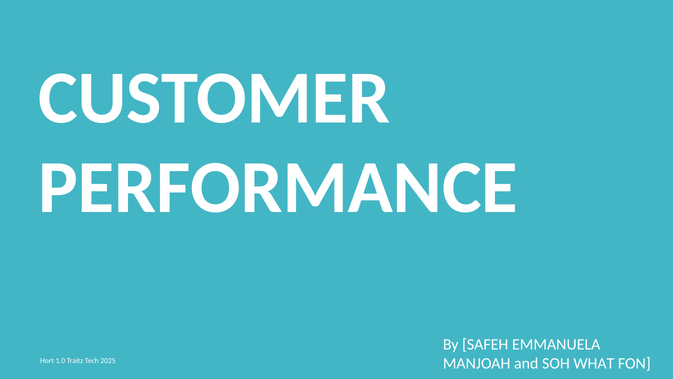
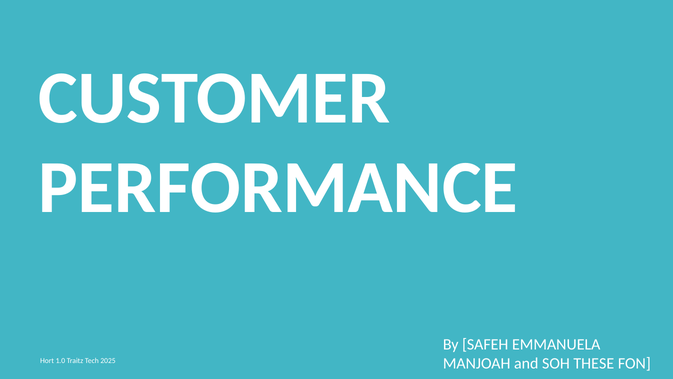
WHAT: WHAT -> THESE (594, 363)
